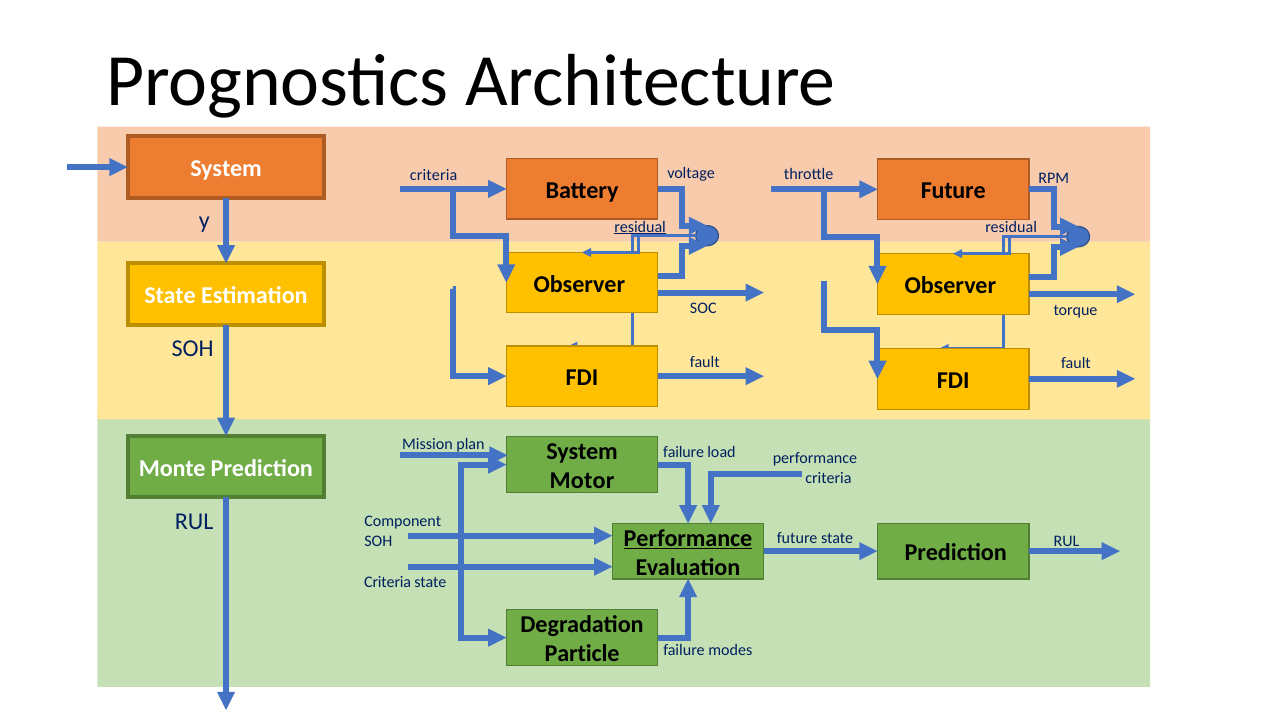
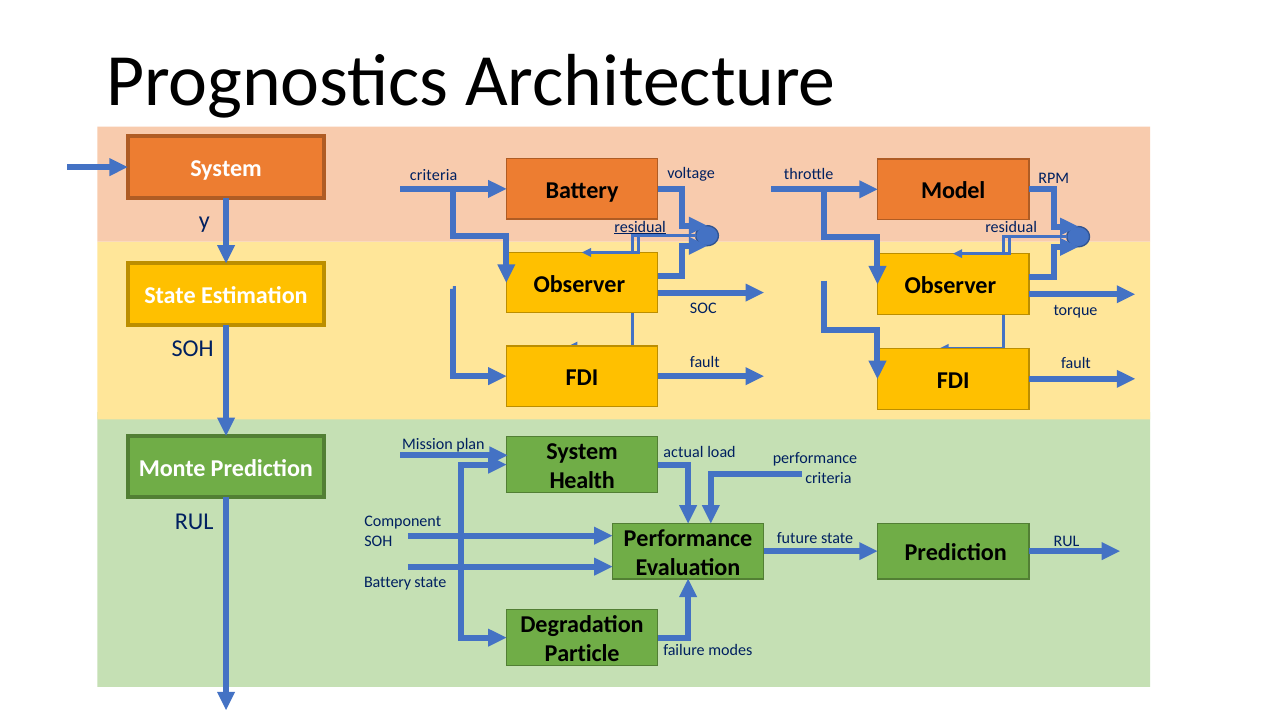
Future: Future -> Model (953, 191)
failure: failure -> actual (683, 453)
Motor: Motor -> Health (582, 481)
Performance underline: present -> none (688, 539)
Criteria: Criteria -> Battery (388, 582)
